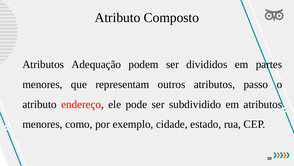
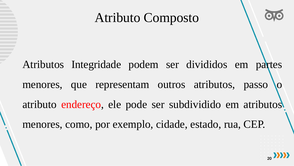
Adequação: Adequação -> Integridade (96, 64)
